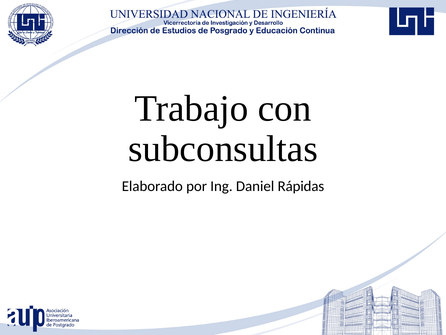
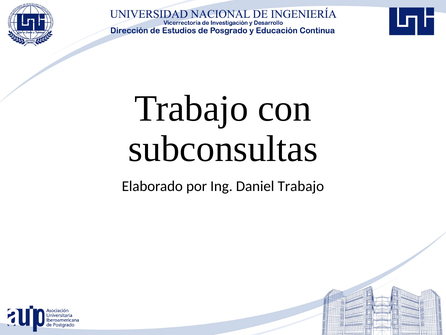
Daniel Rápidas: Rápidas -> Trabajo (301, 186)
